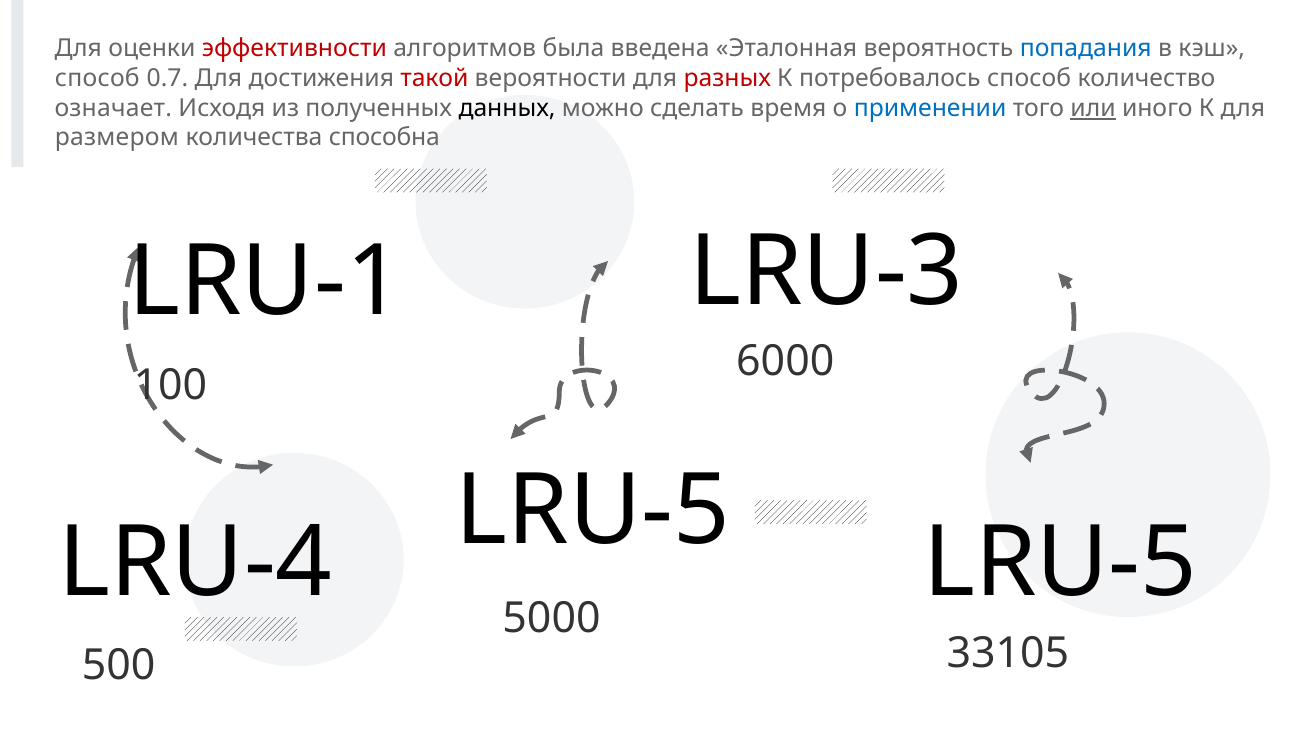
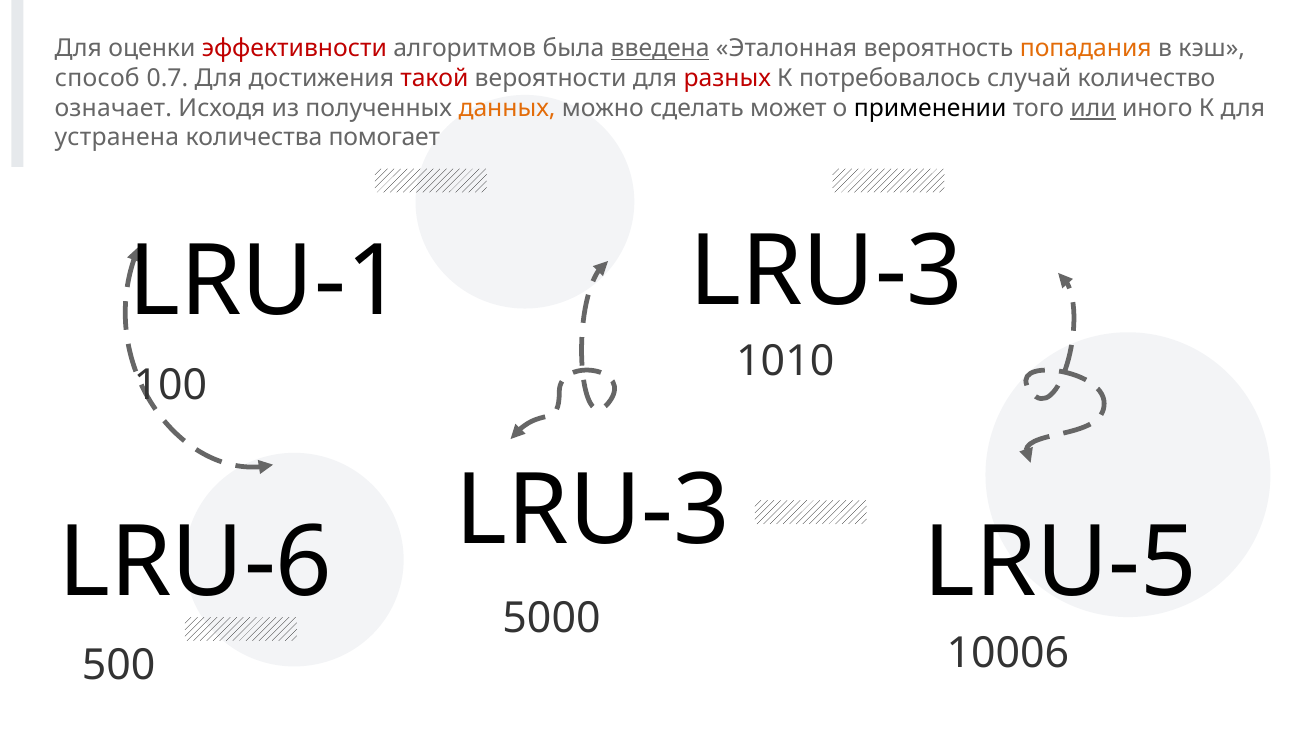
введена underline: none -> present (660, 49)
попадания colour: blue -> orange (1086, 49)
потребовалось способ: способ -> случай (1029, 79)
данных colour: black -> orange (507, 108)
время: время -> может (788, 108)
применении colour: blue -> black (930, 108)
размером: размером -> устранена (117, 138)
способна: способна -> помогает (384, 138)
6000: 6000 -> 1010 (785, 362)
LRU-5: LRU-5 -> LRU-3 (593, 511)
LRU-4: LRU-4 -> LRU-6 (195, 563)
33105: 33105 -> 10006 (1008, 654)
